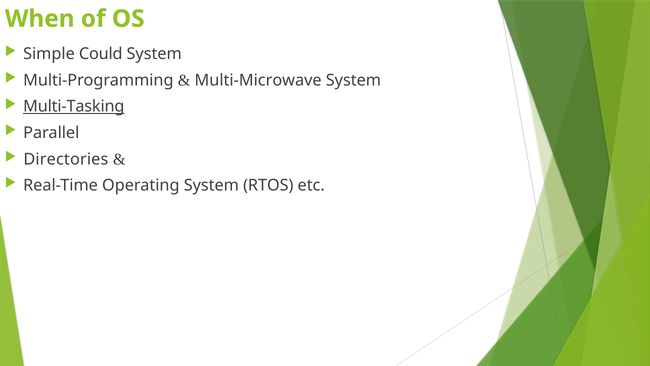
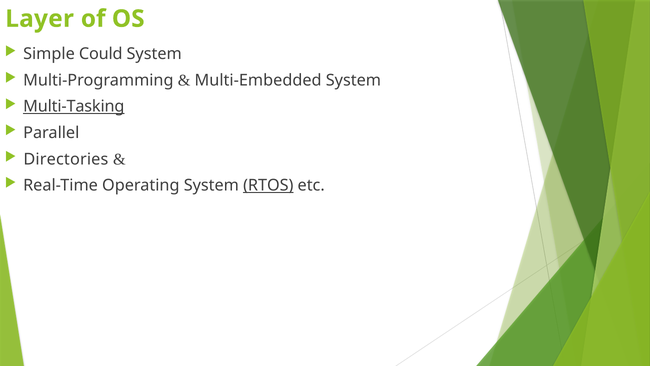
When: When -> Layer (40, 19)
Multi-Microwave: Multi-Microwave -> Multi-Embedded (258, 80)
RTOS underline: none -> present (268, 185)
